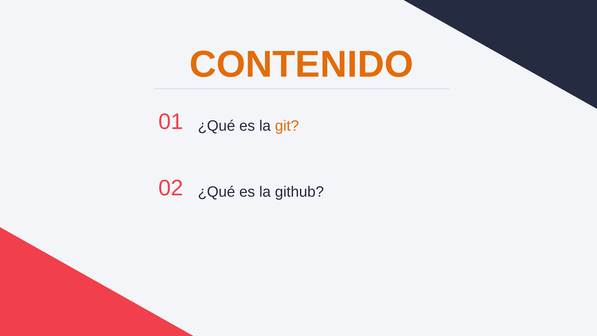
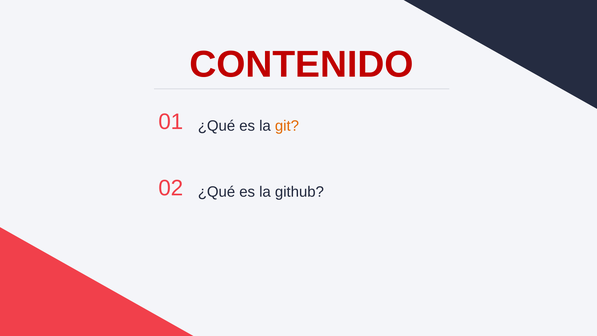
CONTENIDO colour: orange -> red (302, 64)
